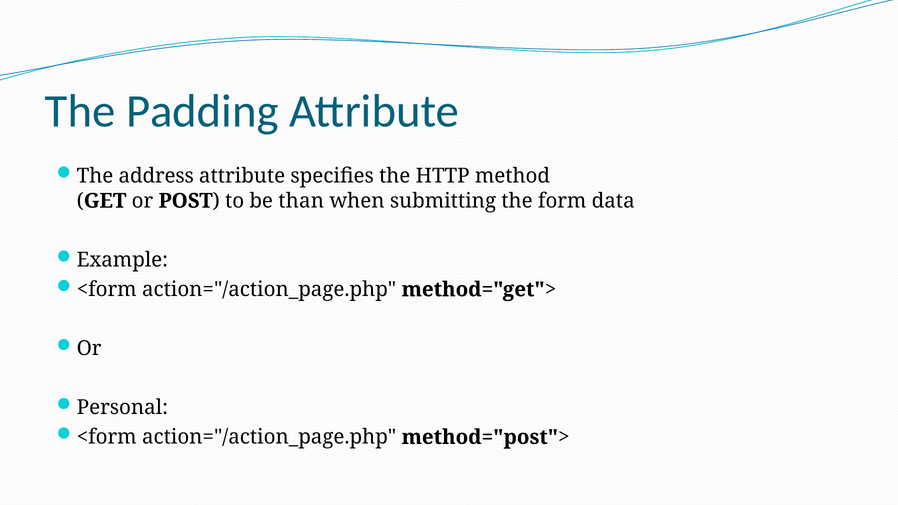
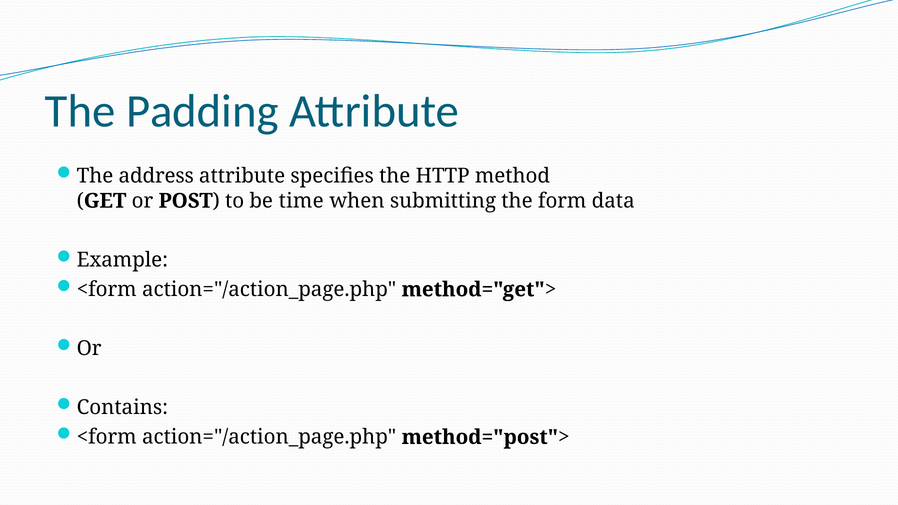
than: than -> time (301, 201)
Personal: Personal -> Contains (122, 408)
